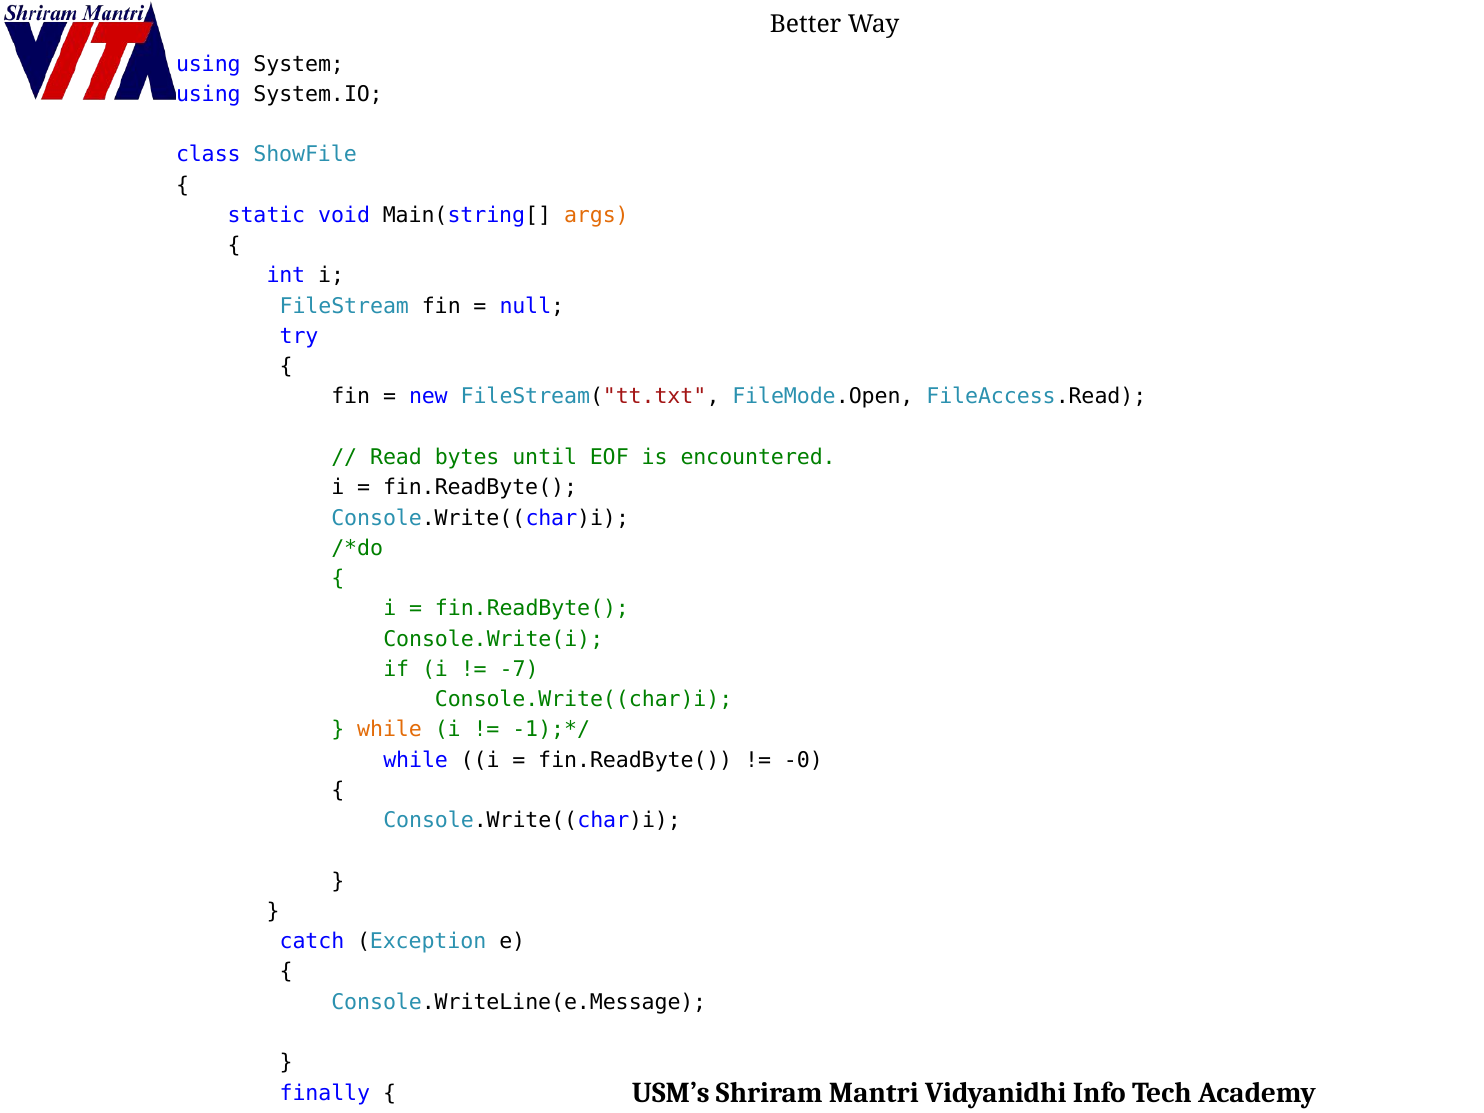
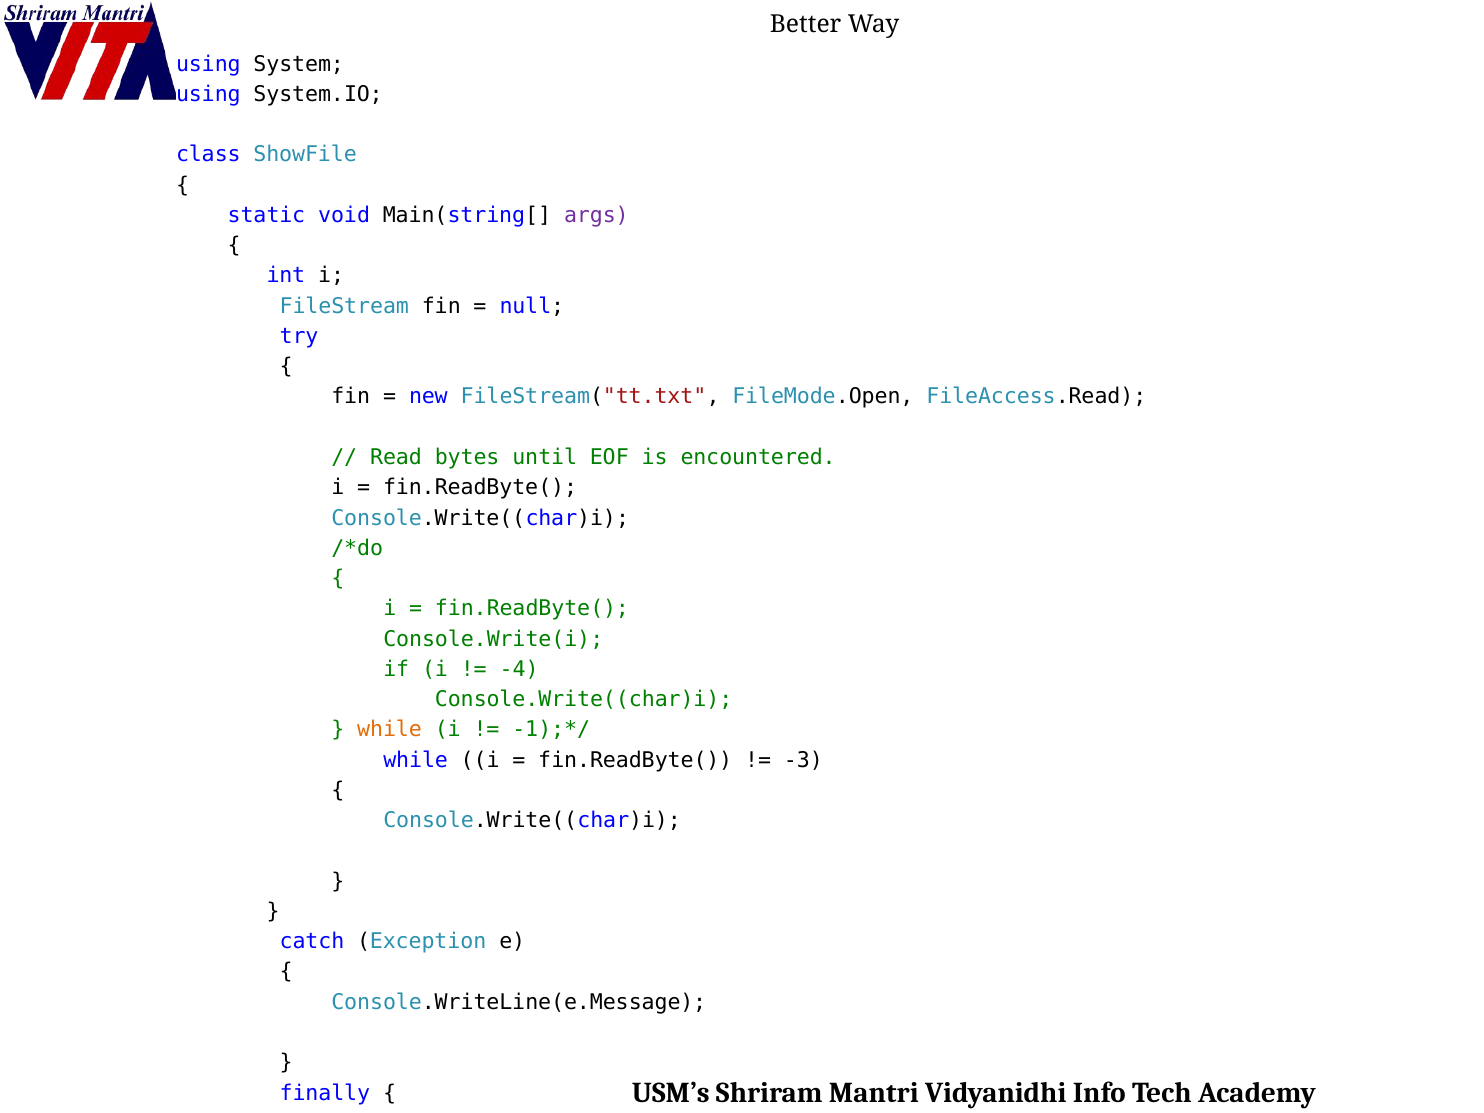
args colour: orange -> purple (596, 215)
-7: -7 -> -4 (519, 669)
-0: -0 -> -3 (803, 760)
